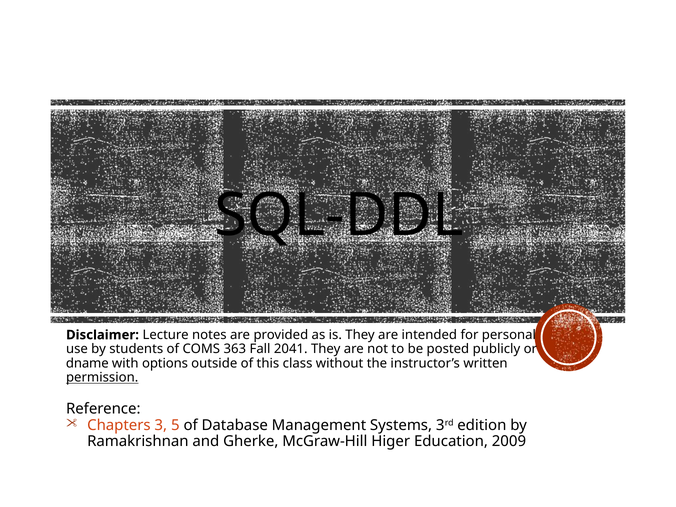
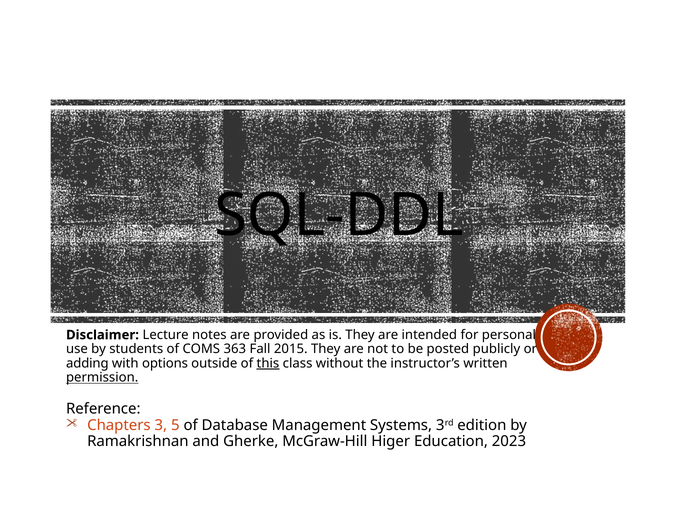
2041: 2041 -> 2015 (291, 349)
dname: dname -> adding (87, 363)
this underline: none -> present (268, 363)
2009: 2009 -> 2023 (509, 441)
